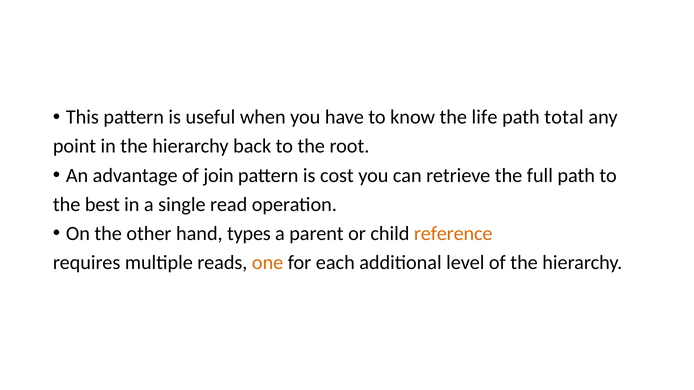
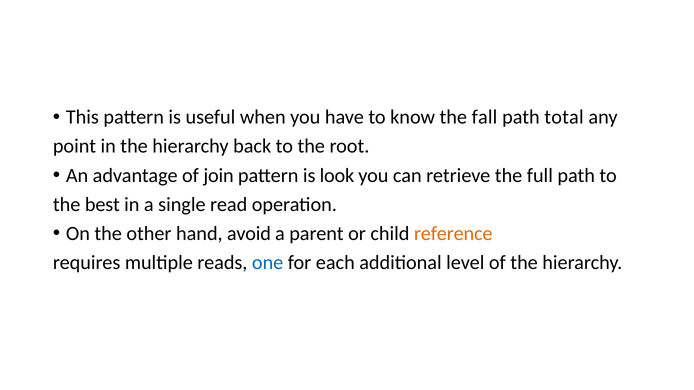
life: life -> fall (485, 117)
cost: cost -> look (337, 176)
types: types -> avoid (249, 234)
one colour: orange -> blue (268, 263)
